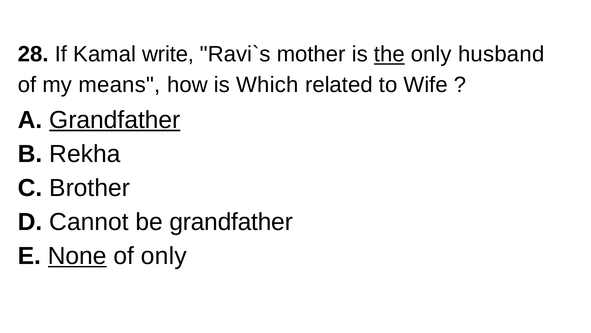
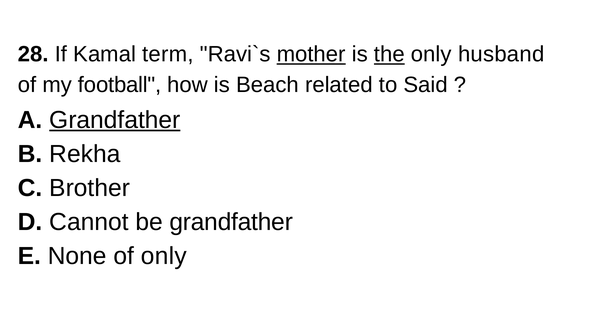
write: write -> term (168, 54)
mother underline: none -> present (311, 54)
means: means -> football (120, 85)
Which: Which -> Beach (268, 85)
Wife: Wife -> Said (426, 85)
None underline: present -> none (77, 256)
